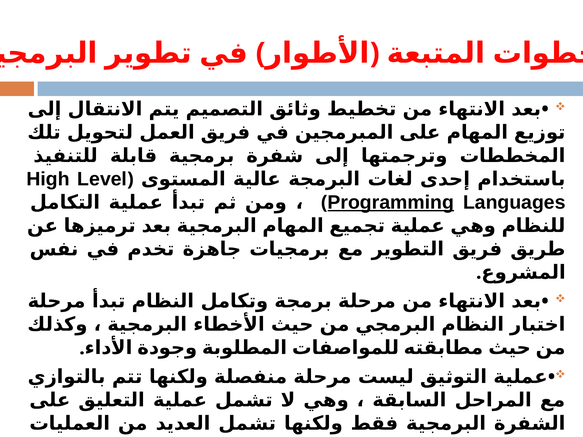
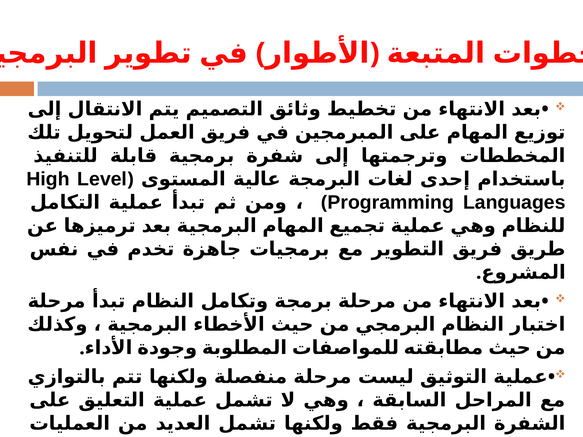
Programming underline: present -> none (391, 202)
